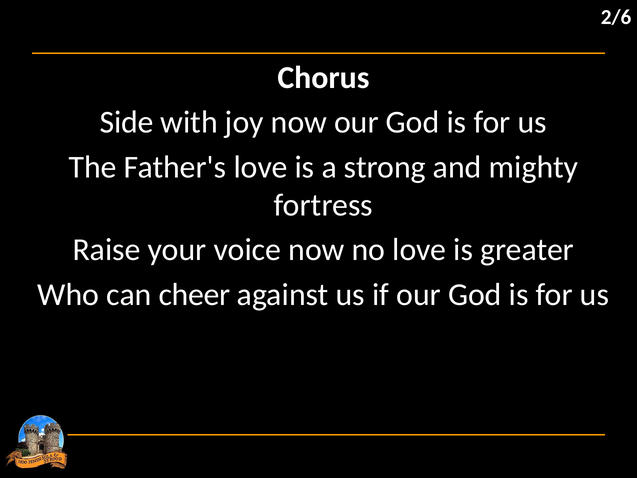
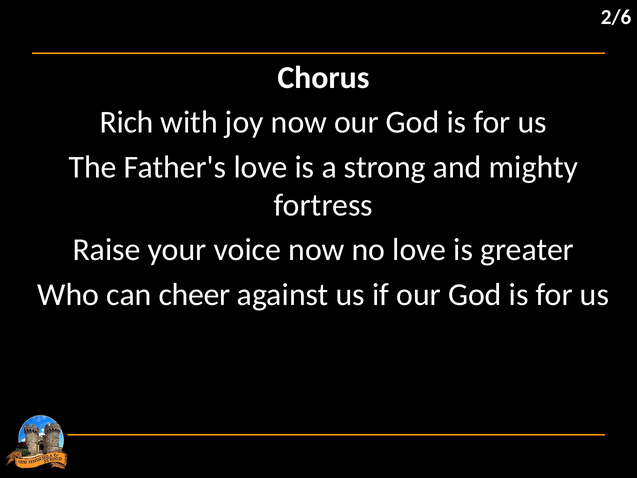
Side: Side -> Rich (127, 122)
